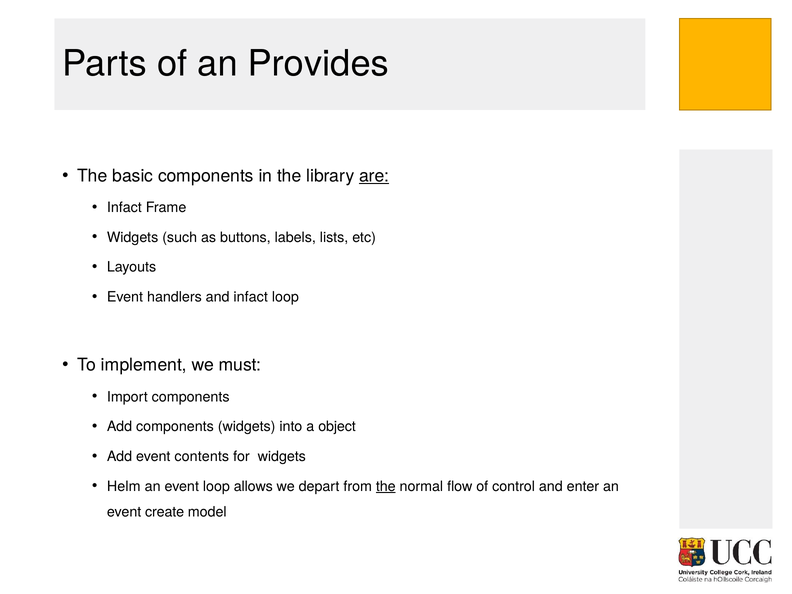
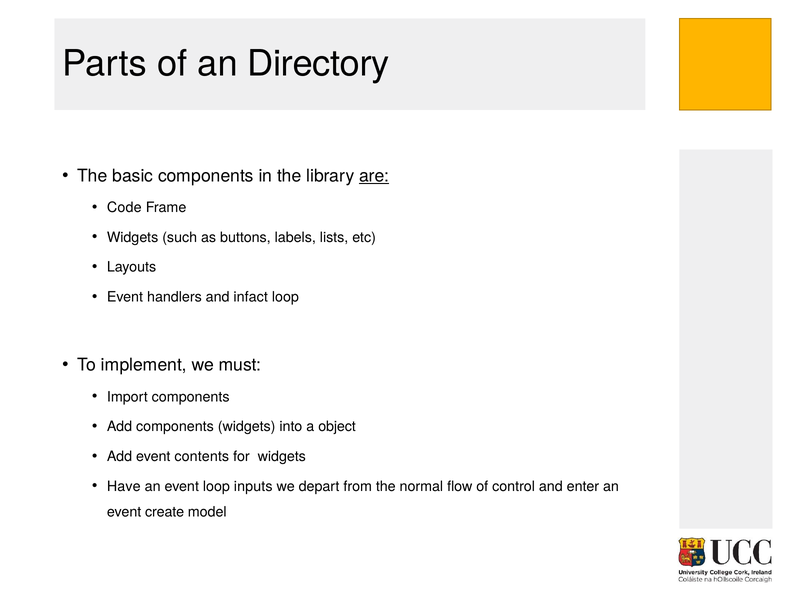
Provides: Provides -> Directory (318, 64)
Infact: Infact -> Code (124, 208)
Helm: Helm -> Have (124, 486)
allows: allows -> inputs (253, 486)
the underline: present -> none (386, 486)
